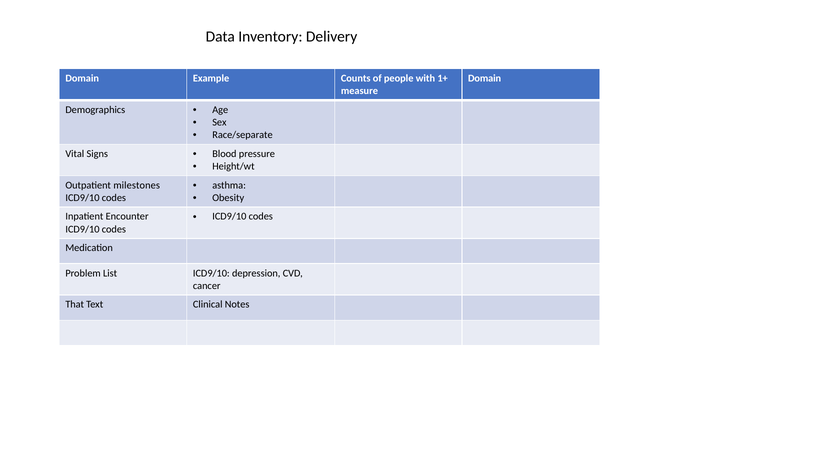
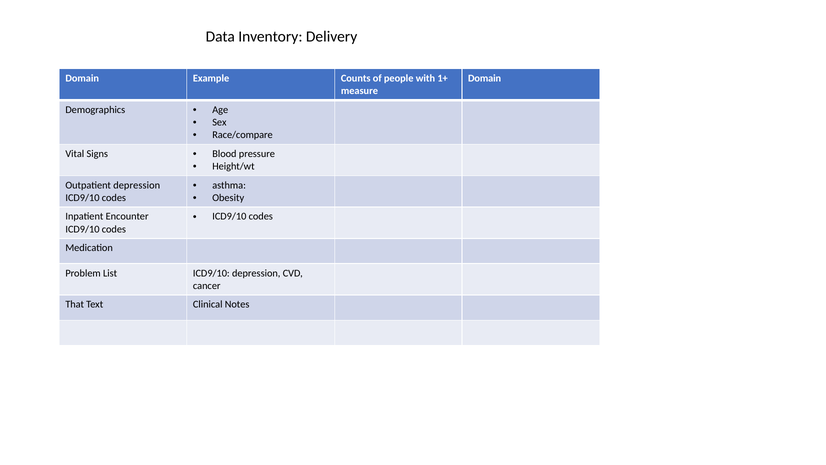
Race/separate: Race/separate -> Race/compare (243, 135)
Outpatient milestones: milestones -> depression (137, 185)
